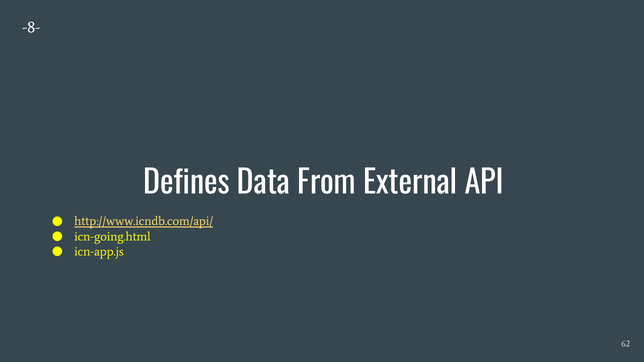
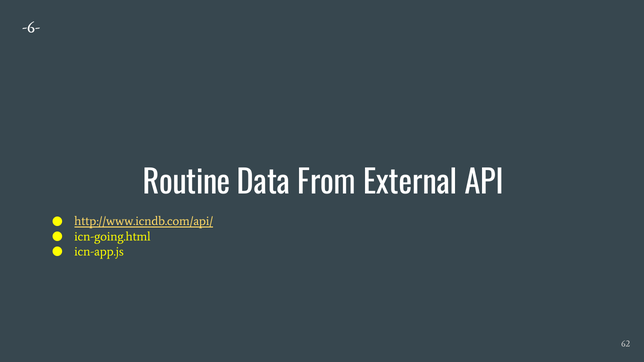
-8-: -8- -> -6- (31, 28)
Defines: Defines -> Routine (187, 183)
